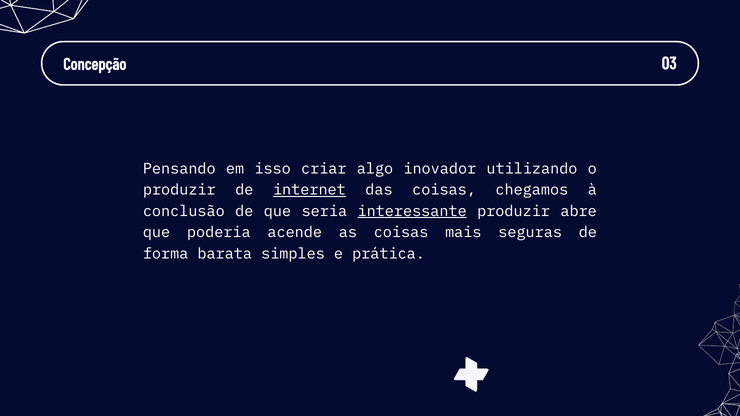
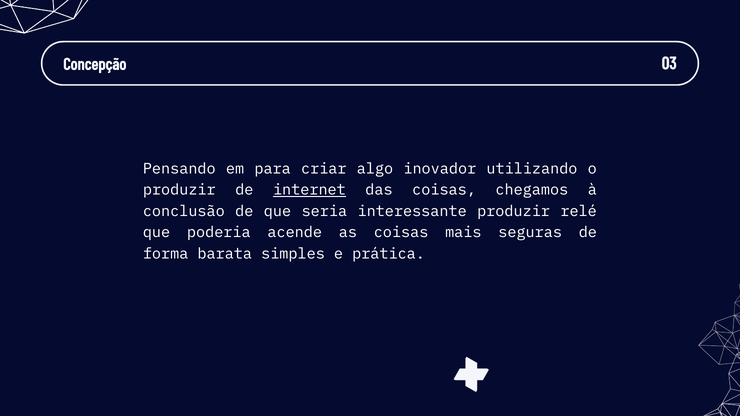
isso: isso -> para (273, 169)
interessante underline: present -> none (412, 211)
abre: abre -> relé (579, 211)
